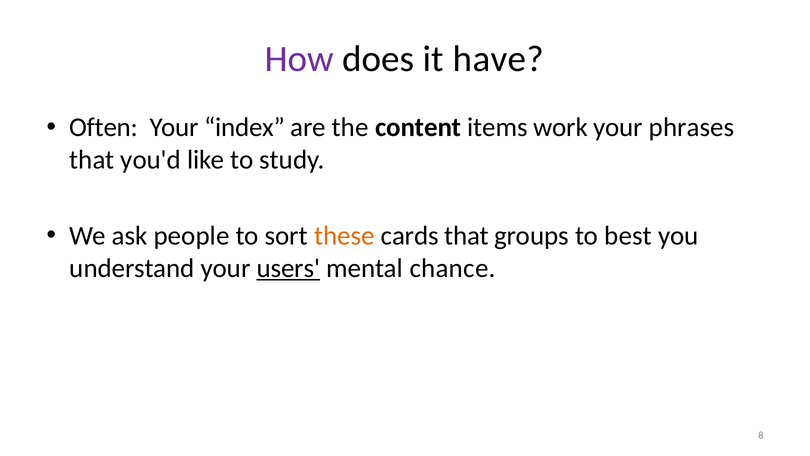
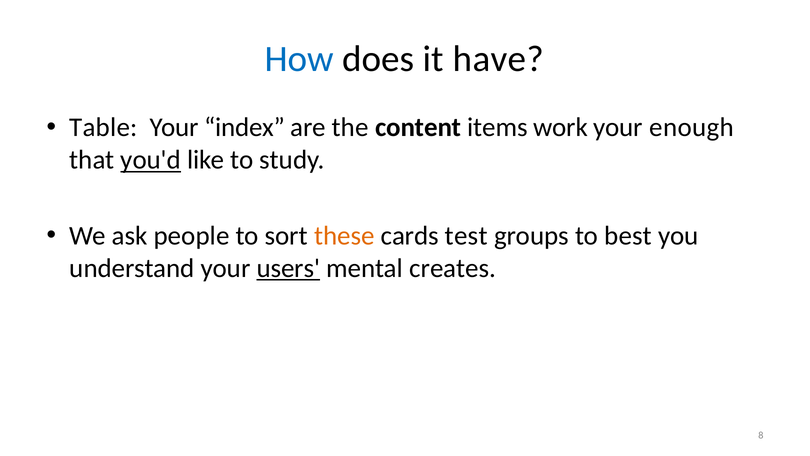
How colour: purple -> blue (299, 59)
Often: Often -> Table (103, 127)
phrases: phrases -> enough (692, 127)
you'd underline: none -> present (151, 160)
cards that: that -> test (466, 235)
chance: chance -> creates (453, 268)
